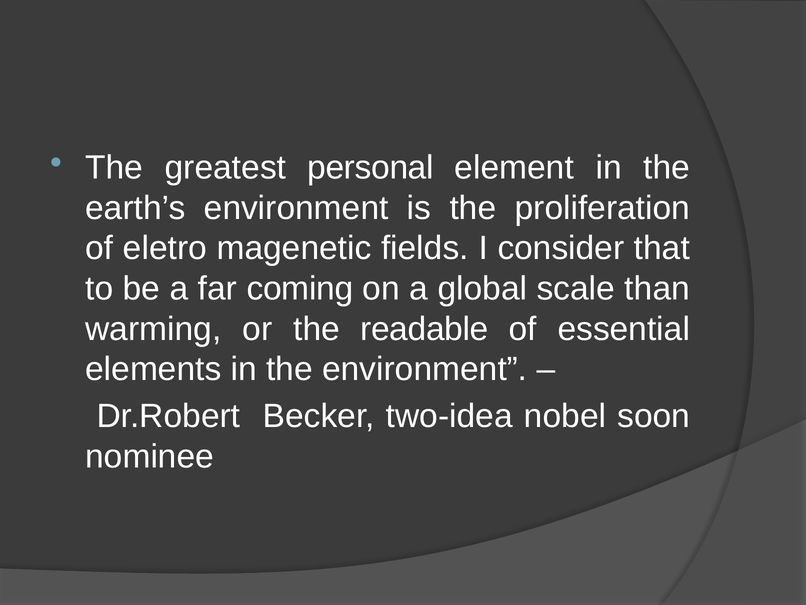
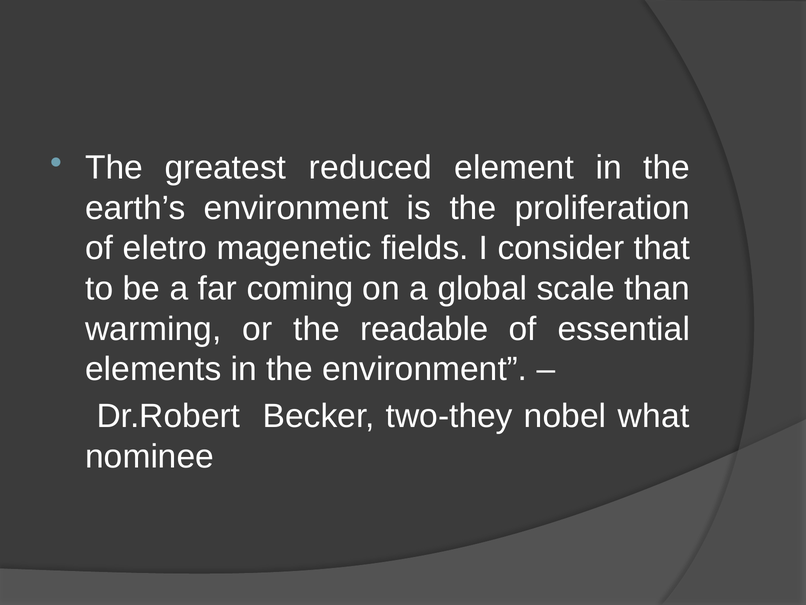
personal: personal -> reduced (370, 168)
two-idea: two-idea -> two-they (449, 416)
soon: soon -> what (654, 416)
